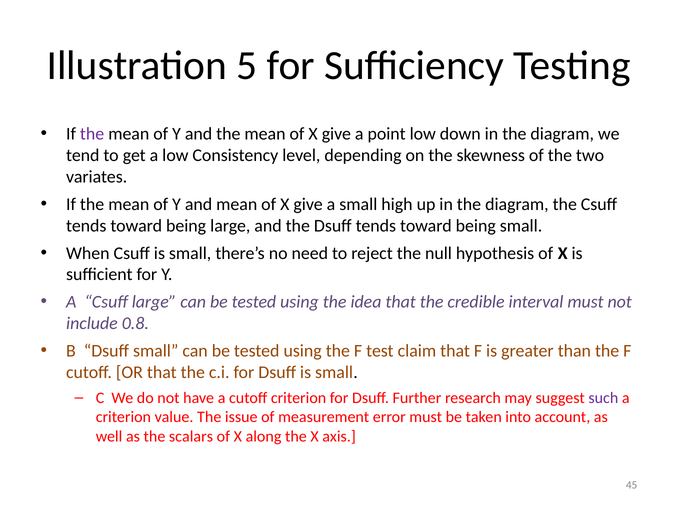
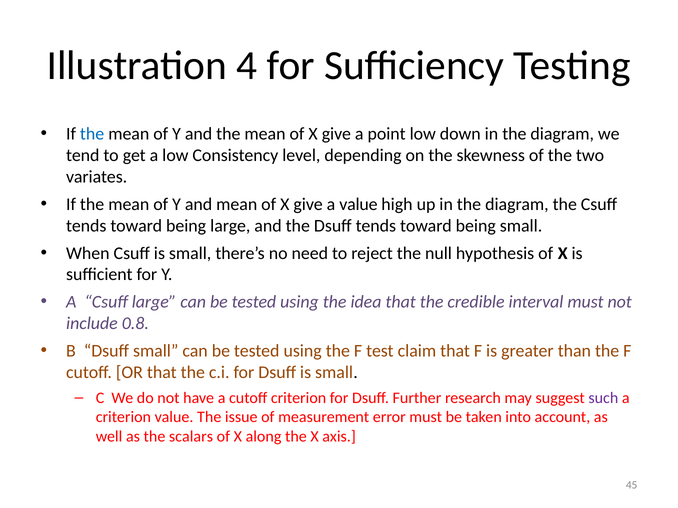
5: 5 -> 4 (247, 66)
the colour: purple -> blue (92, 134)
a small: small -> value (358, 204)
